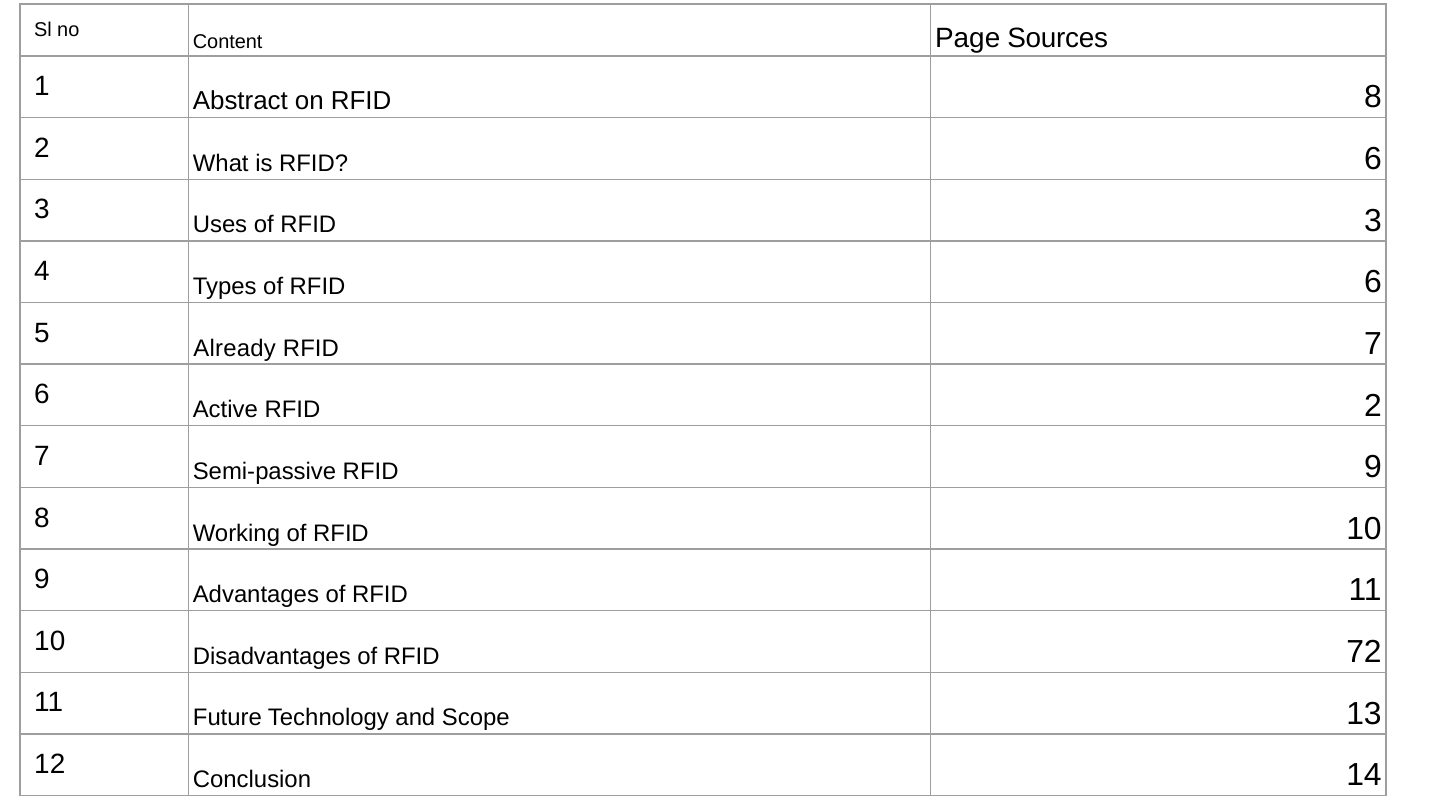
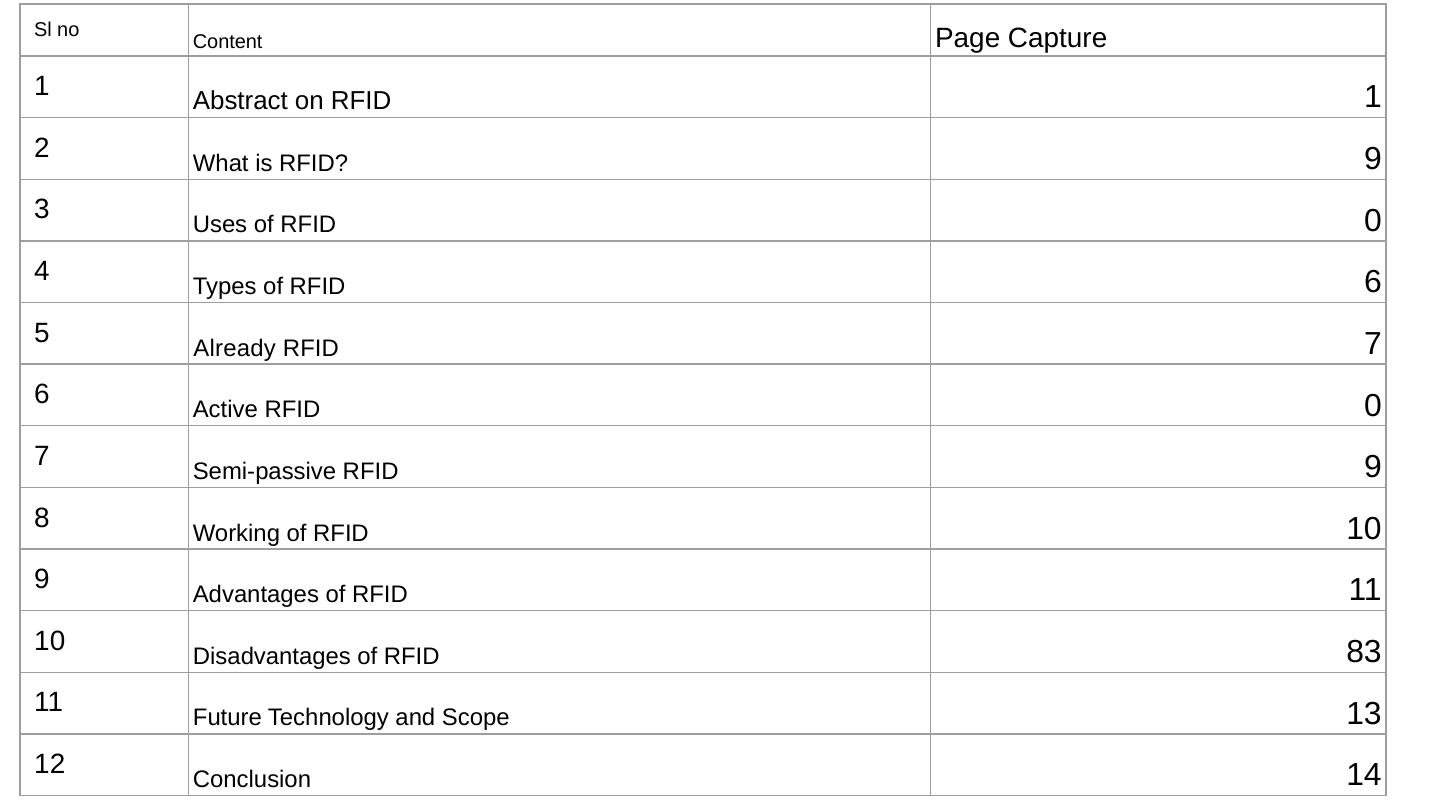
Sources: Sources -> Capture (1058, 38)
RFID 8: 8 -> 1 (1373, 98)
is RFID 6: 6 -> 9 (1373, 159)
of RFID 3: 3 -> 0 (1373, 221)
Active RFID 2: 2 -> 0 (1373, 406)
72: 72 -> 83 (1364, 652)
